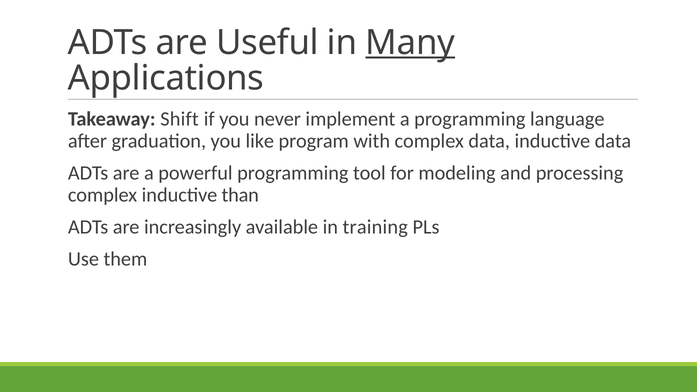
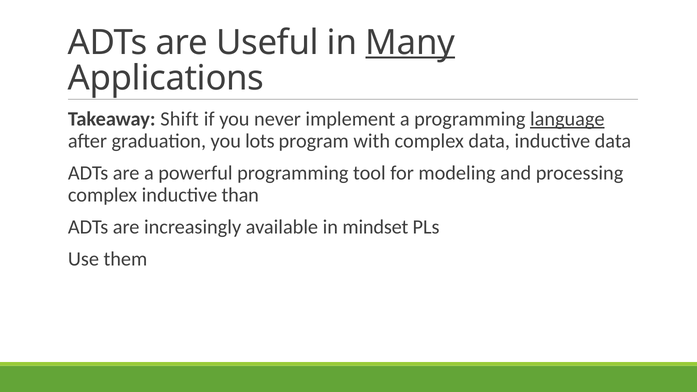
language underline: none -> present (567, 119)
like: like -> lots (260, 141)
training: training -> mindset (375, 227)
